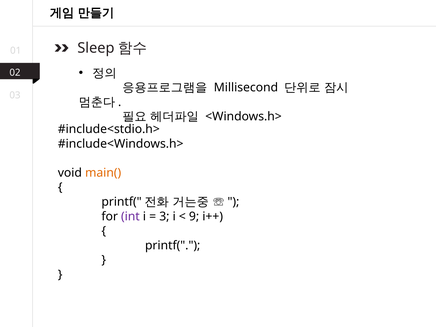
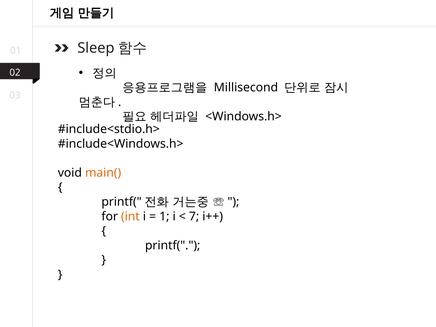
int colour: purple -> orange (130, 216)
3: 3 -> 1 (164, 216)
9: 9 -> 7 (194, 216)
